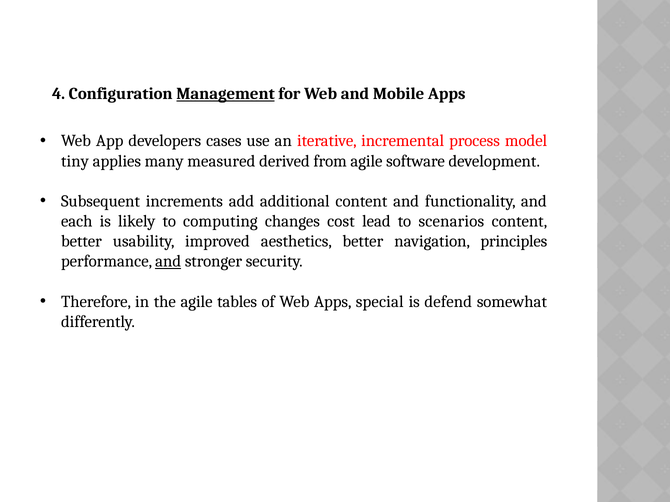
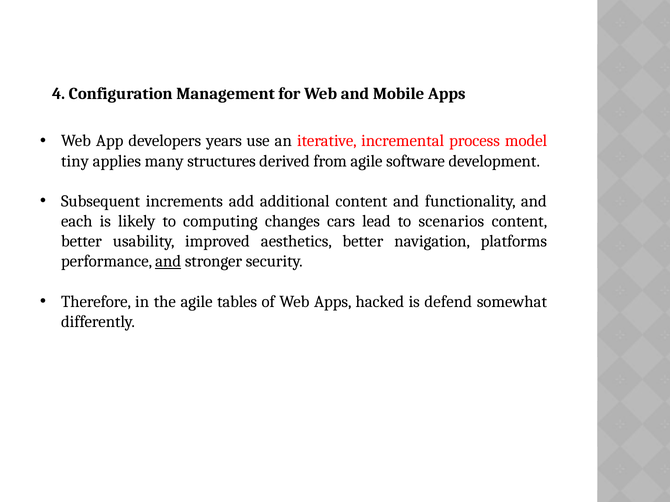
Management underline: present -> none (226, 94)
cases: cases -> years (224, 141)
measured: measured -> structures (222, 161)
cost: cost -> cars (341, 222)
principles: principles -> platforms (514, 242)
special: special -> hacked (380, 302)
